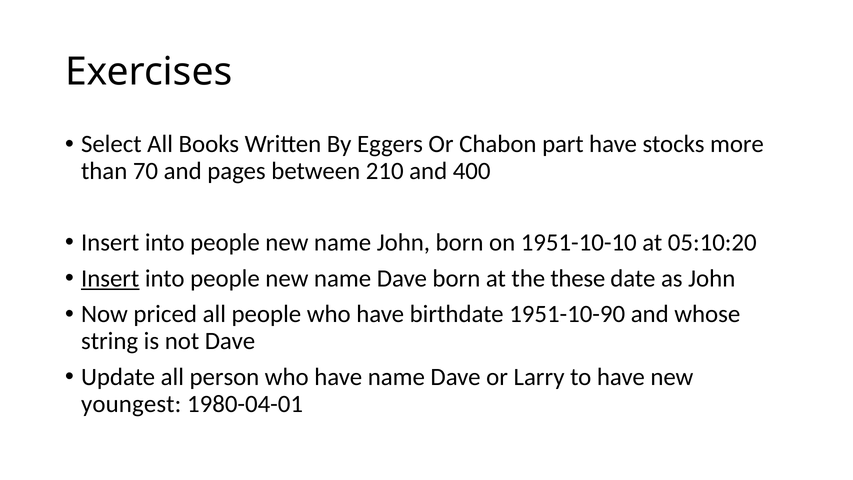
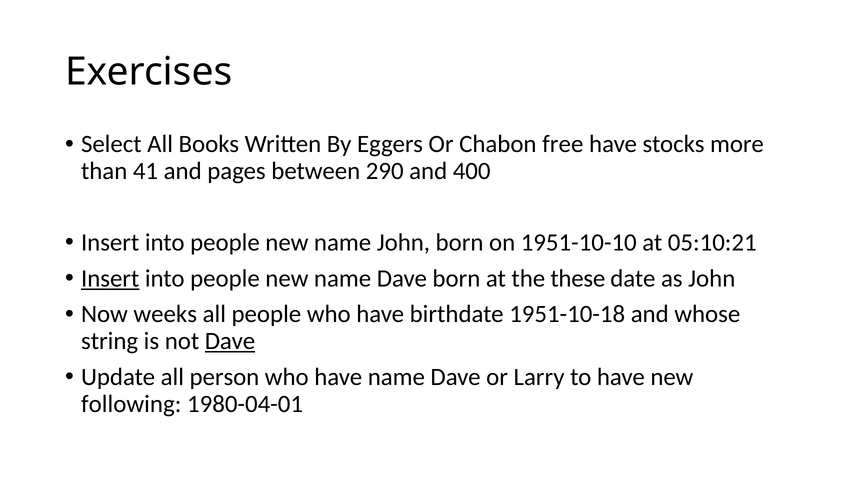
part: part -> free (563, 144)
70: 70 -> 41 (145, 171)
210: 210 -> 290 (385, 171)
05:10:20: 05:10:20 -> 05:10:21 (712, 243)
priced: priced -> weeks (165, 314)
1951-10-90: 1951-10-90 -> 1951-10-18 (567, 314)
Dave underline: none -> present (230, 341)
youngest: youngest -> following (131, 404)
